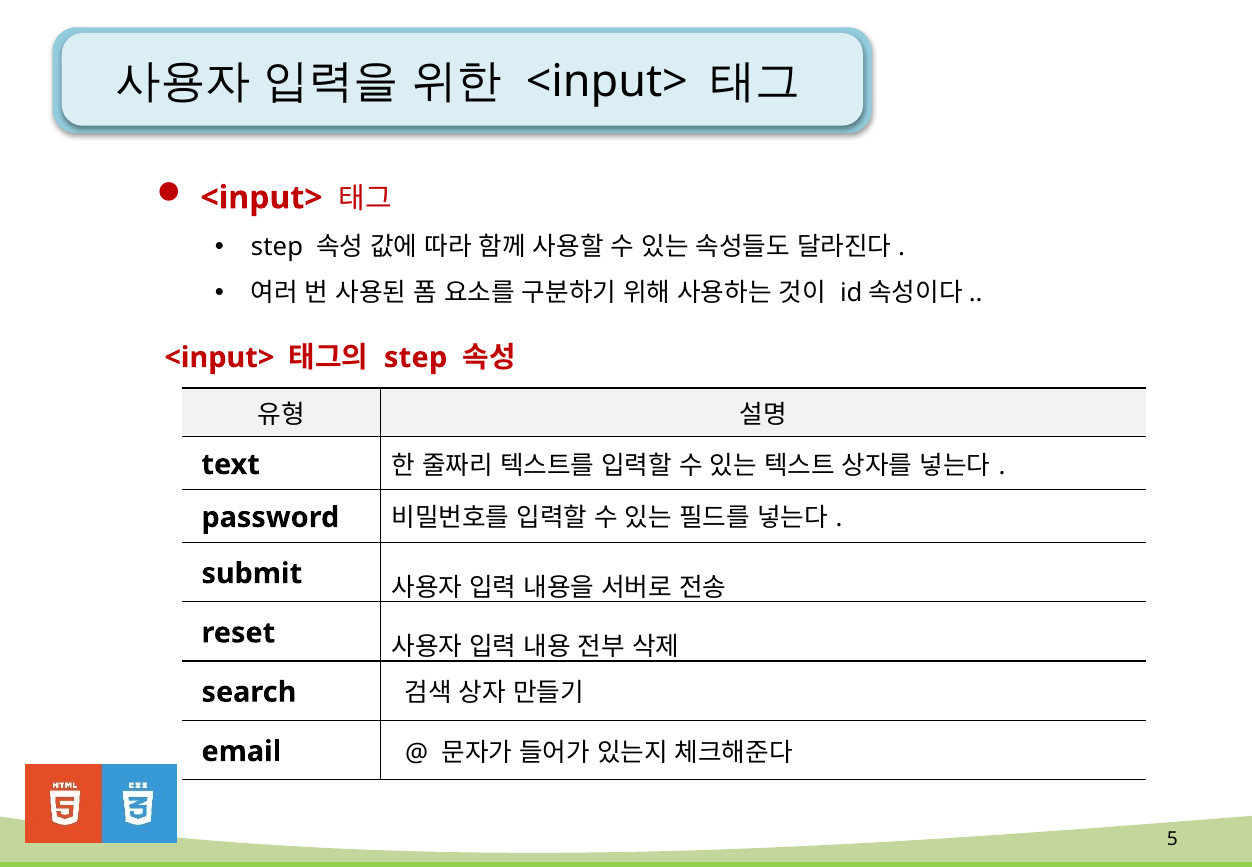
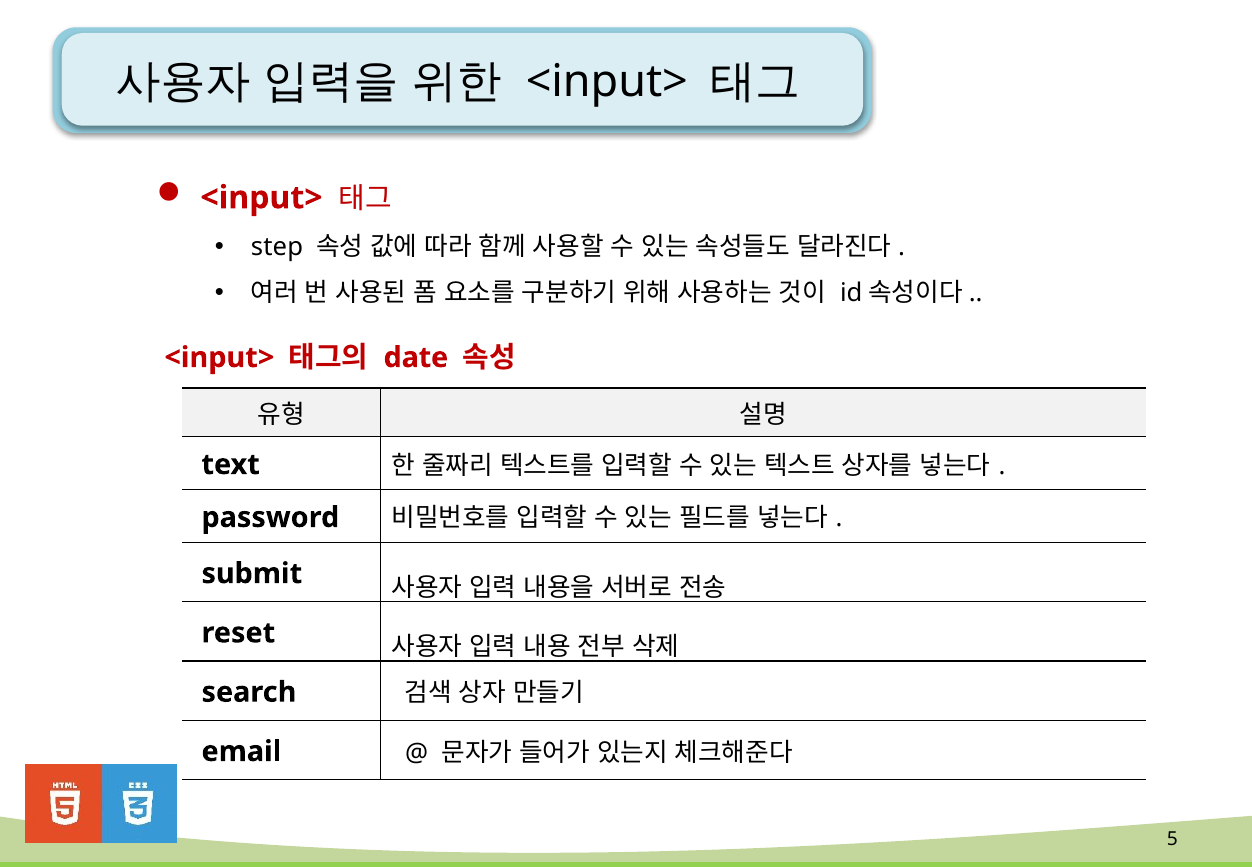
step: step -> date (416, 357)
